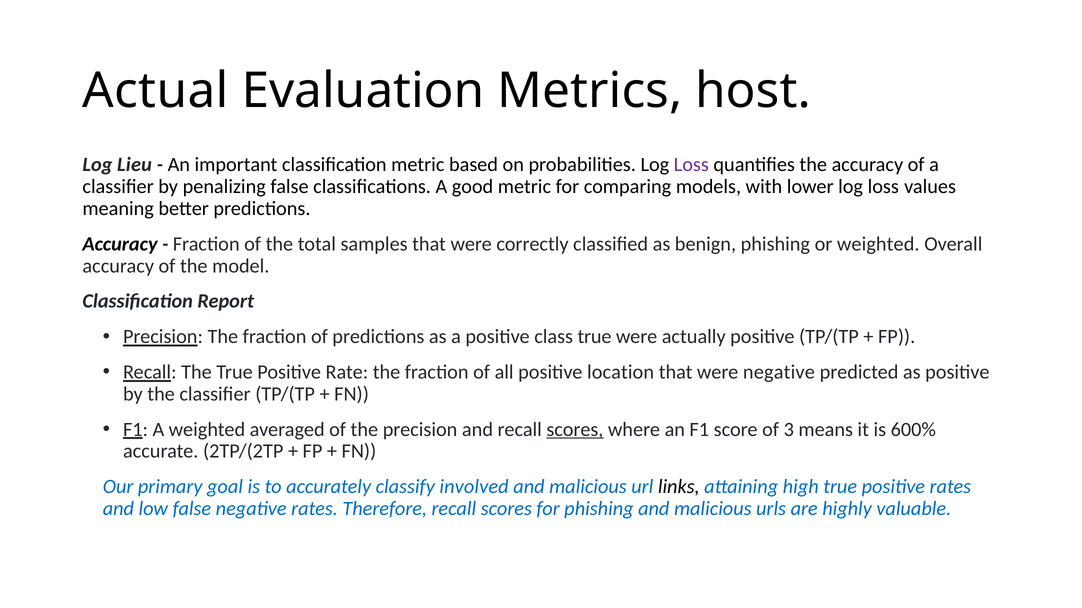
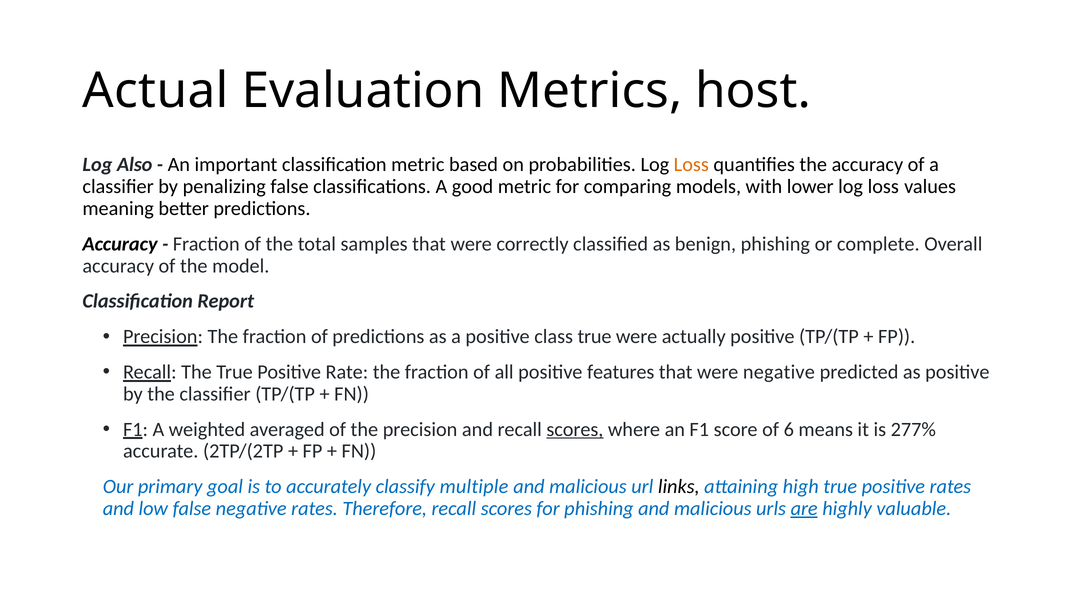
Lieu: Lieu -> Also (135, 165)
Loss colour: purple -> orange (691, 165)
or weighted: weighted -> complete (878, 244)
location: location -> features (621, 372)
3: 3 -> 6 (789, 430)
600%: 600% -> 277% (913, 430)
involved: involved -> multiple (474, 487)
are underline: none -> present (804, 509)
